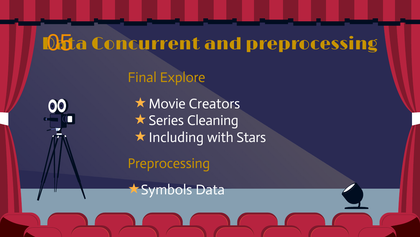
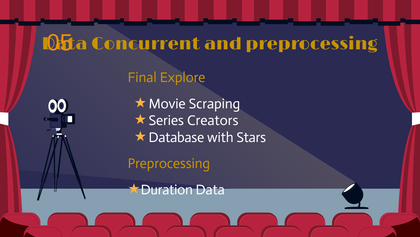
Creators: Creators -> Scraping (214, 103)
Cleaning: Cleaning -> Creators (213, 120)
Including: Including -> Database (176, 137)
Symbols: Symbols -> Duration (167, 189)
